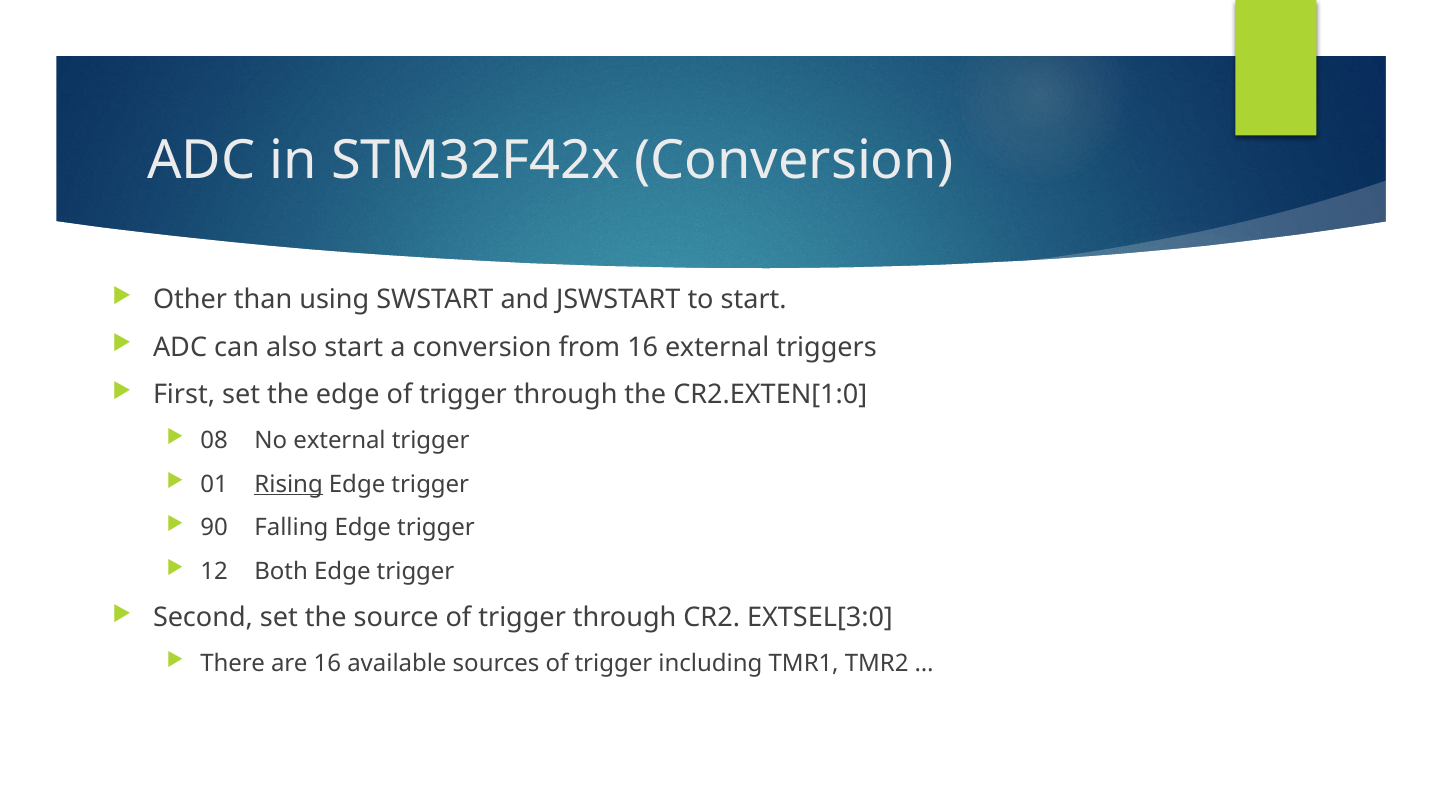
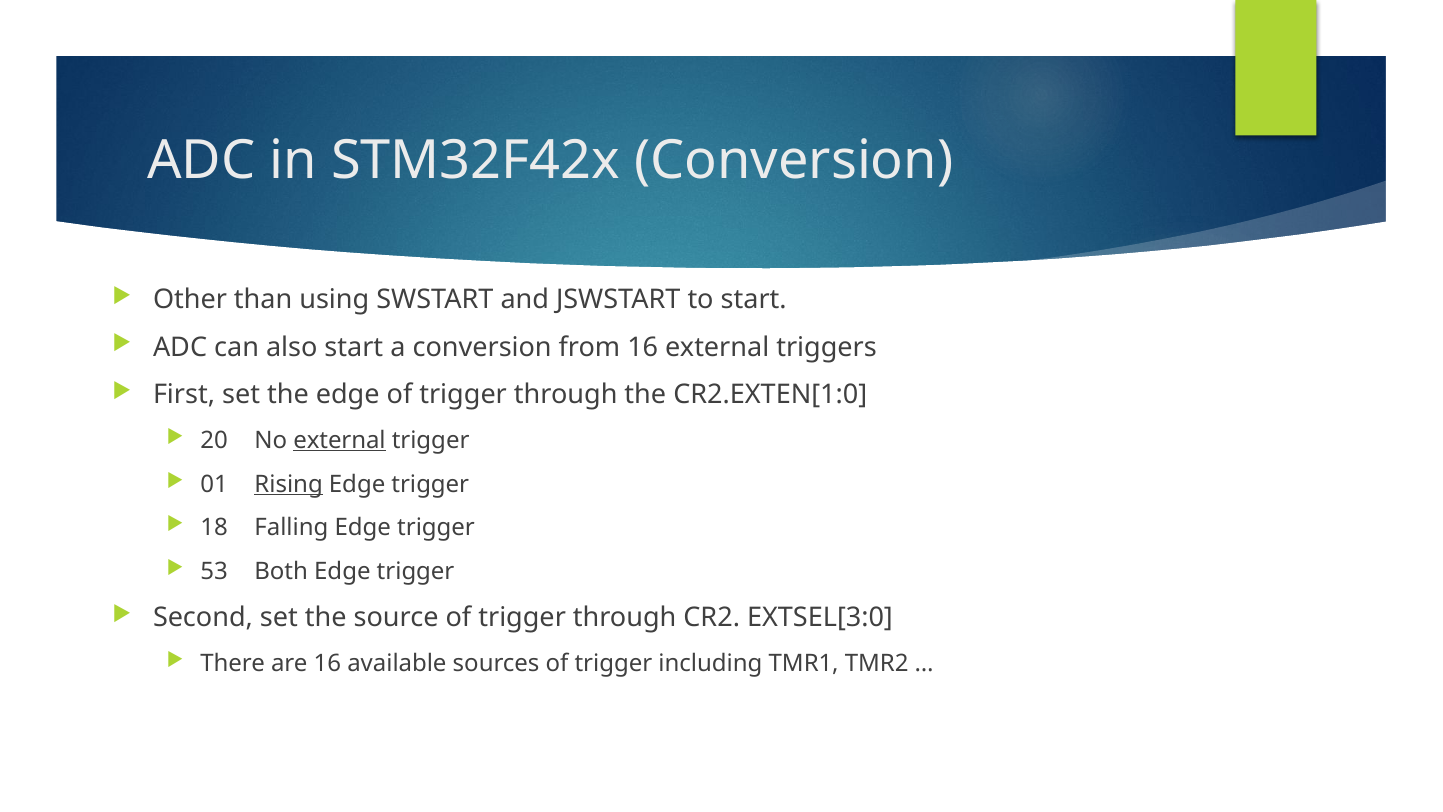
08: 08 -> 20 (214, 440)
external underline: none -> present (340, 440)
90: 90 -> 18 (214, 528)
12: 12 -> 53 (214, 572)
